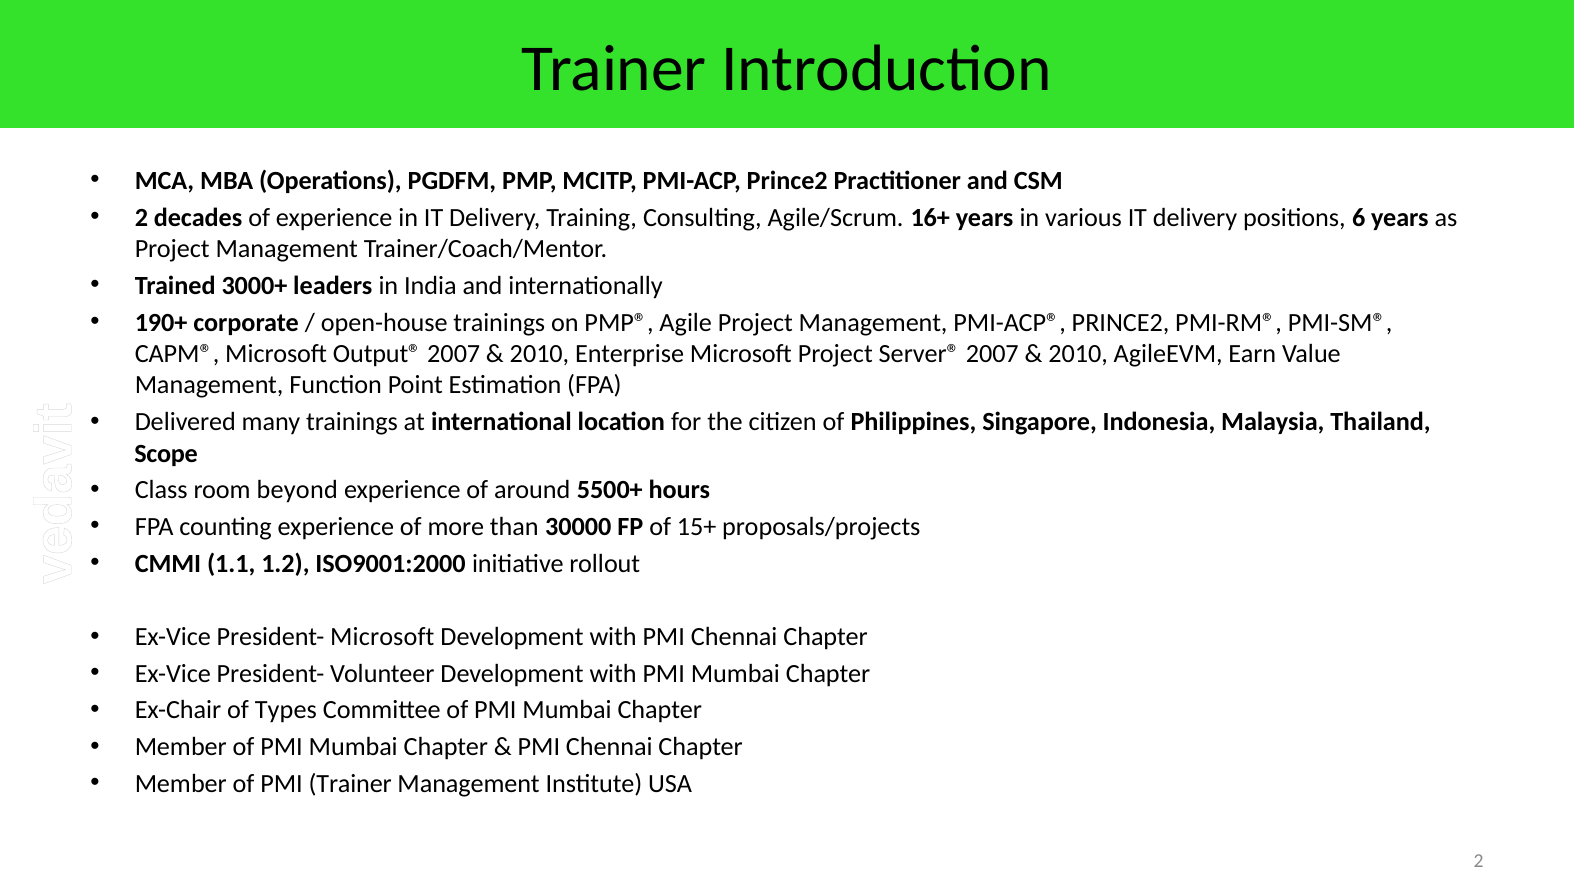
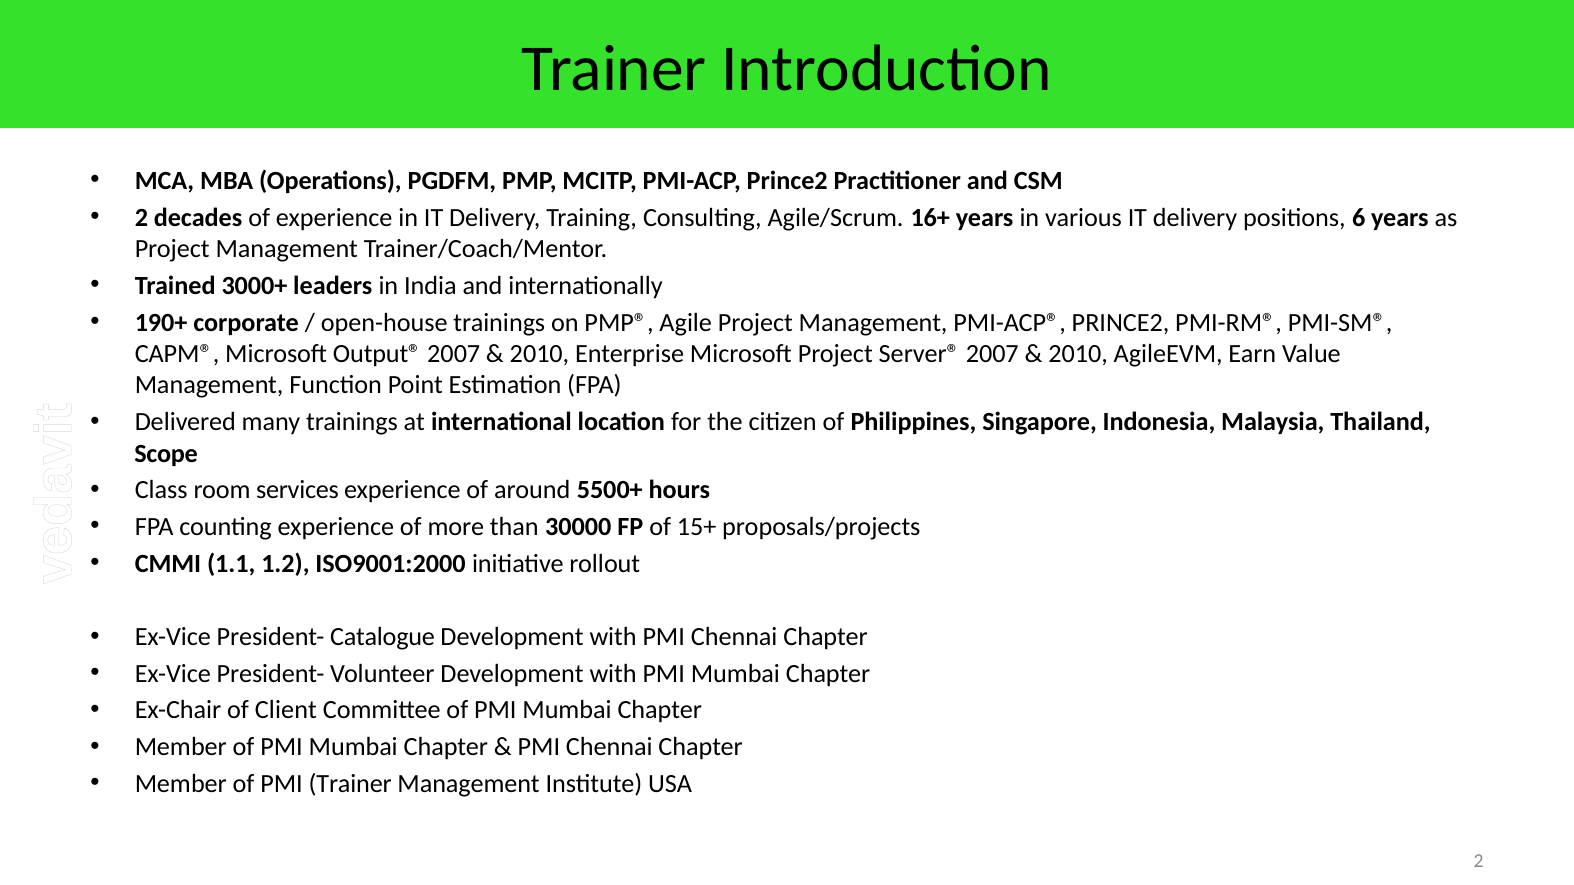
beyond: beyond -> services (297, 490)
President- Microsoft: Microsoft -> Catalogue (383, 637)
Types: Types -> Client (286, 711)
